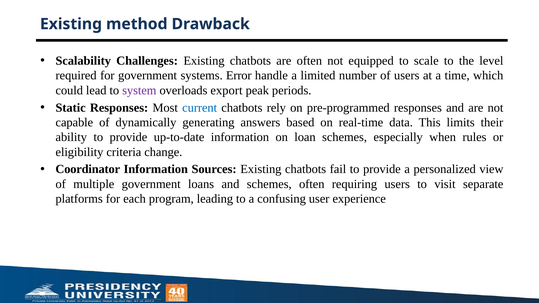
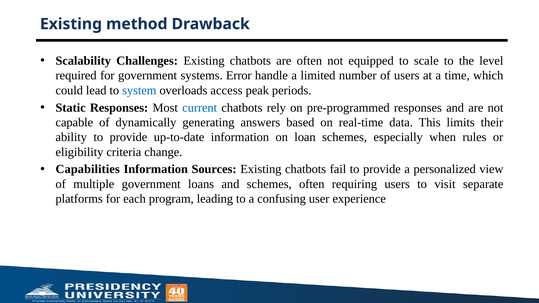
system colour: purple -> blue (139, 90)
export: export -> access (226, 90)
Coordinator: Coordinator -> Capabilities (88, 169)
